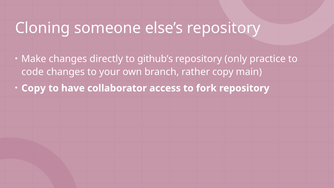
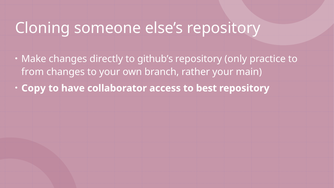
code: code -> from (33, 72)
rather copy: copy -> your (223, 72)
fork: fork -> best (206, 88)
